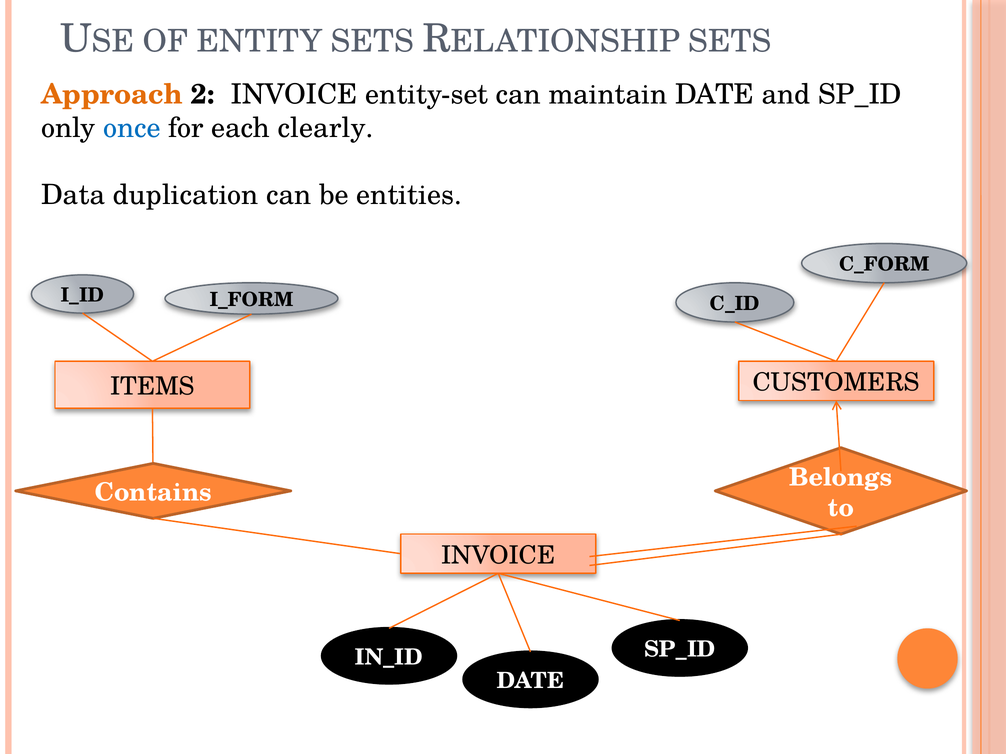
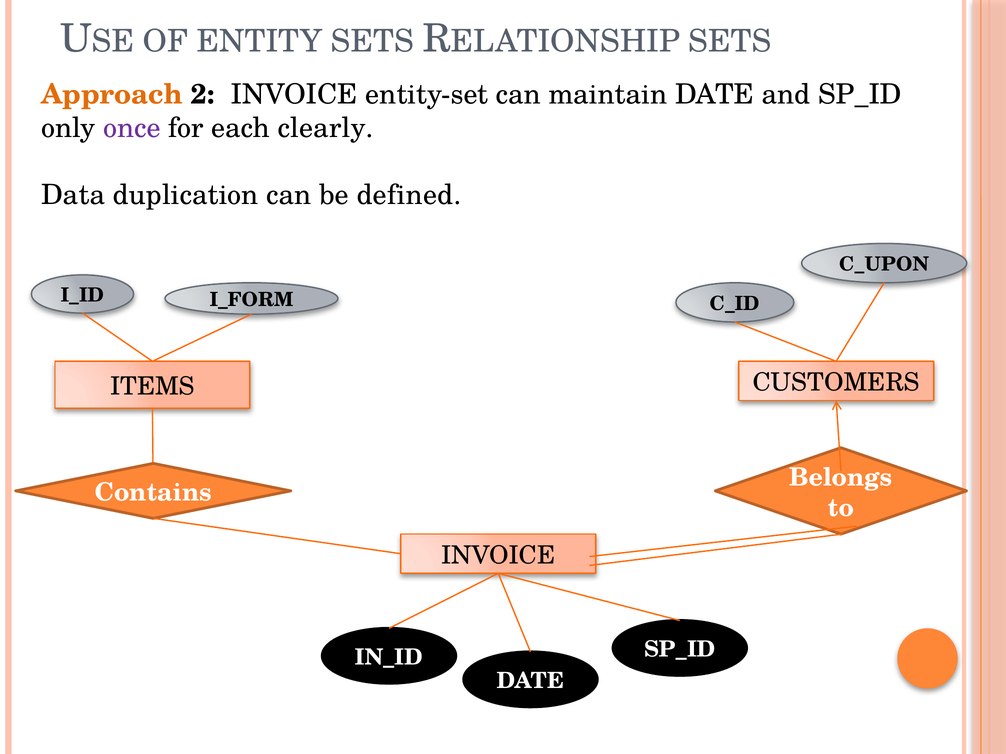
once colour: blue -> purple (132, 128)
entities: entities -> defined (409, 195)
C_FORM: C_FORM -> C_UPON (884, 265)
